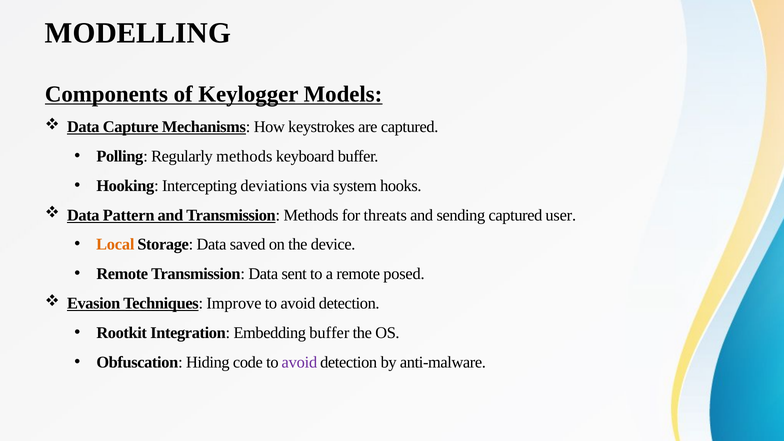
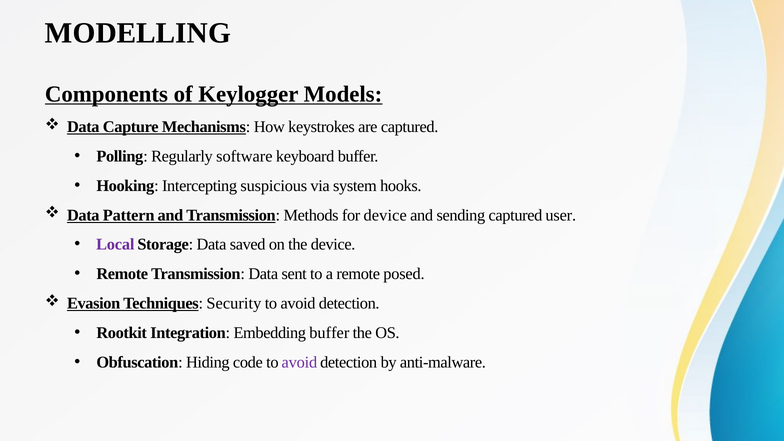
Regularly methods: methods -> software (244, 156)
deviations: deviations -> suspicious (274, 186)
for threats: threats -> device (385, 215)
Local colour: orange -> purple (115, 245)
Improve: Improve -> Security (234, 303)
